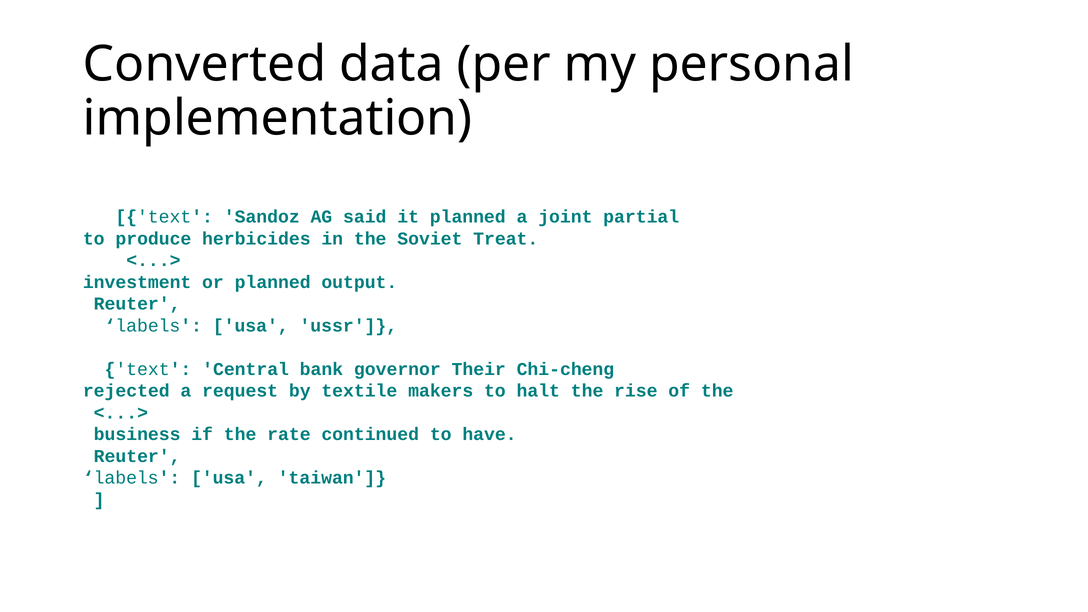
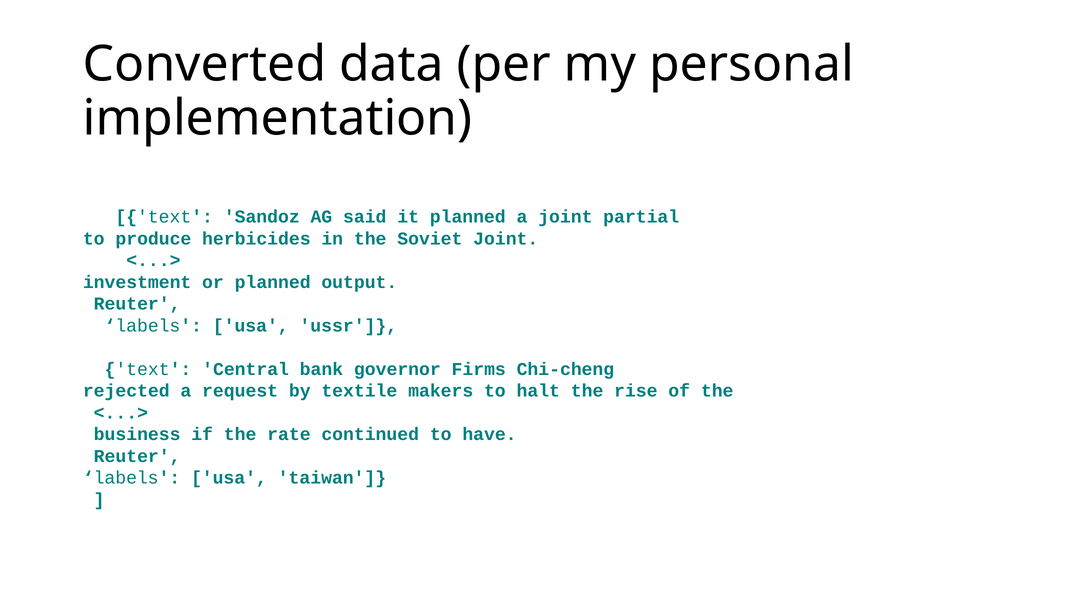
Soviet Treat: Treat -> Joint (506, 239)
Their: Their -> Firms (479, 369)
